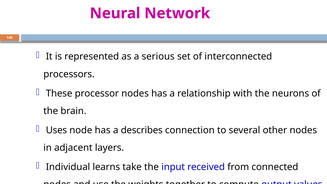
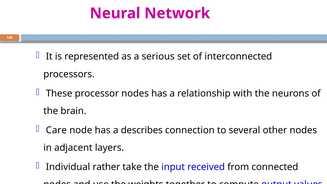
Uses: Uses -> Care (56, 130)
learns: learns -> rather (106, 167)
